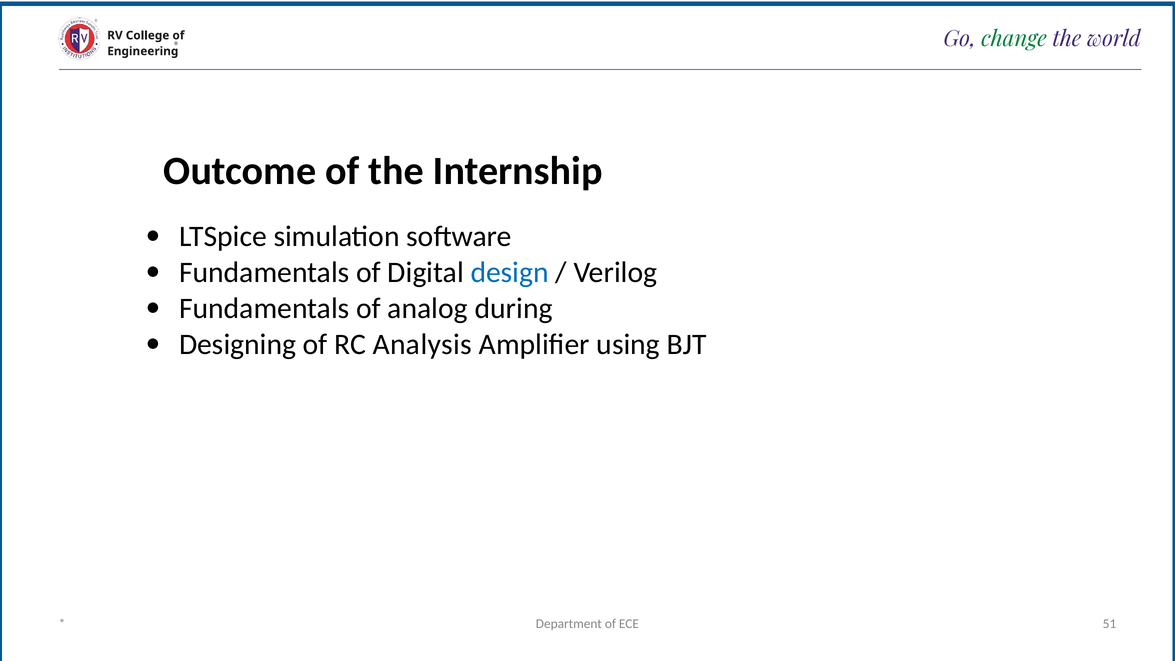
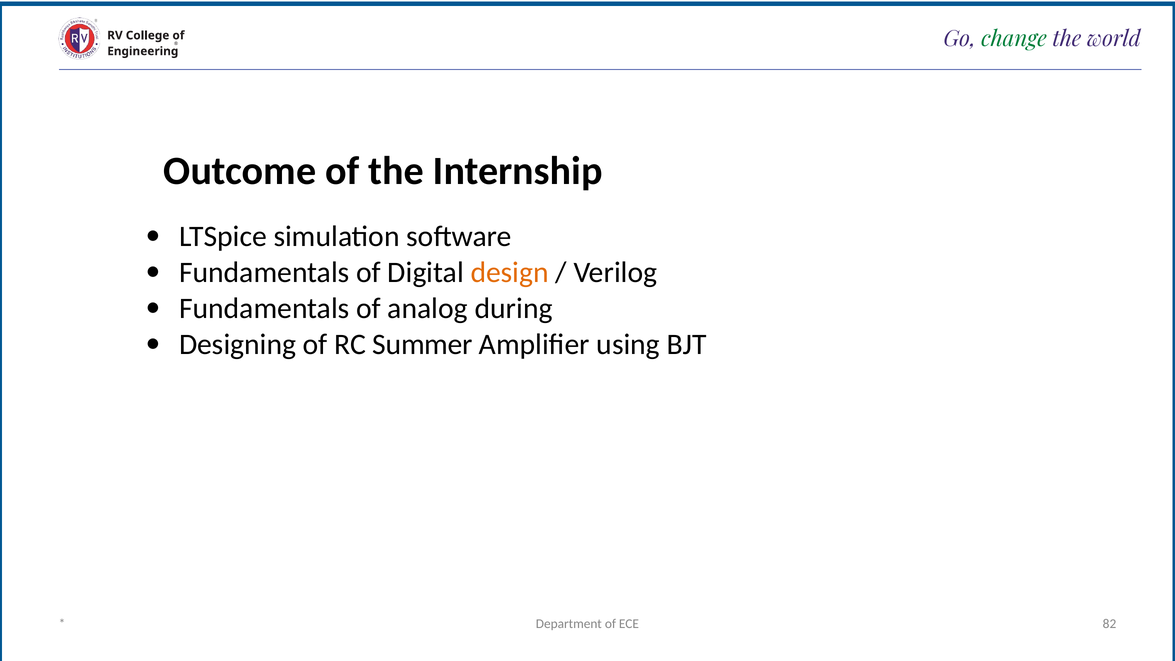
design colour: blue -> orange (510, 272)
Analysis: Analysis -> Summer (423, 344)
51: 51 -> 82 (1110, 624)
